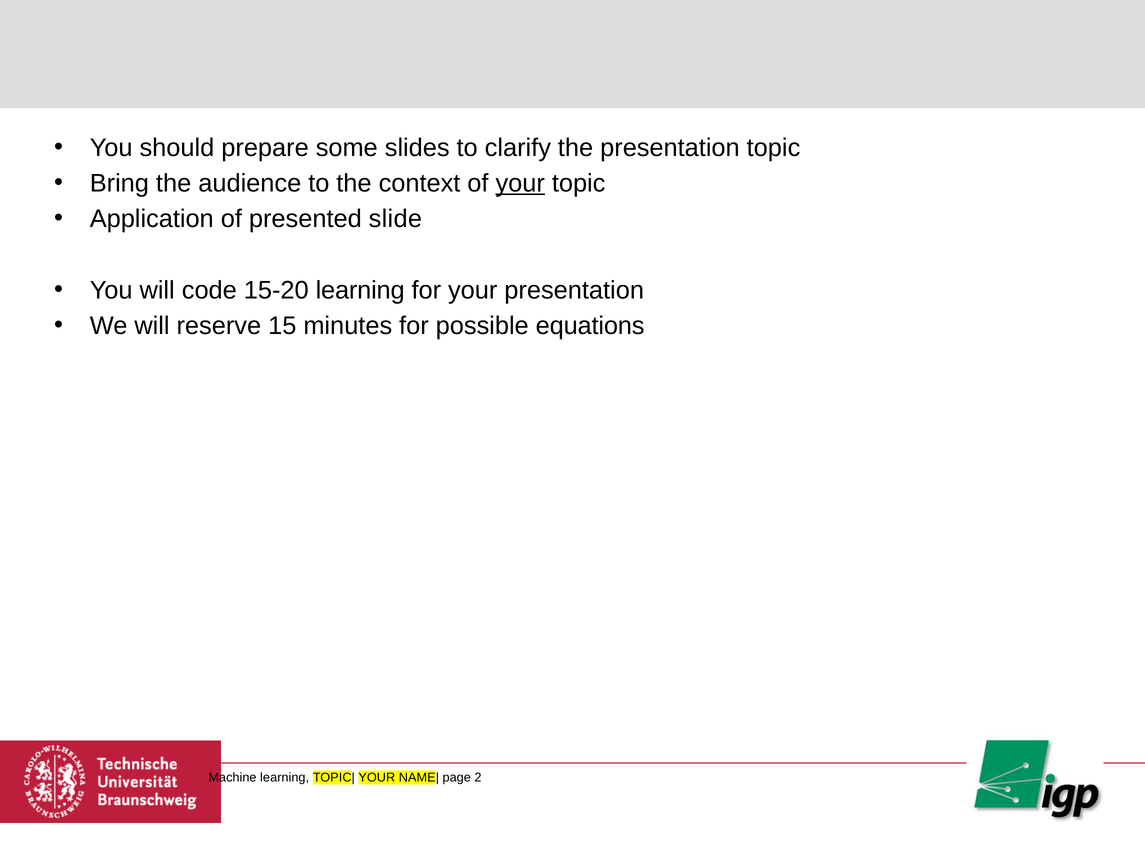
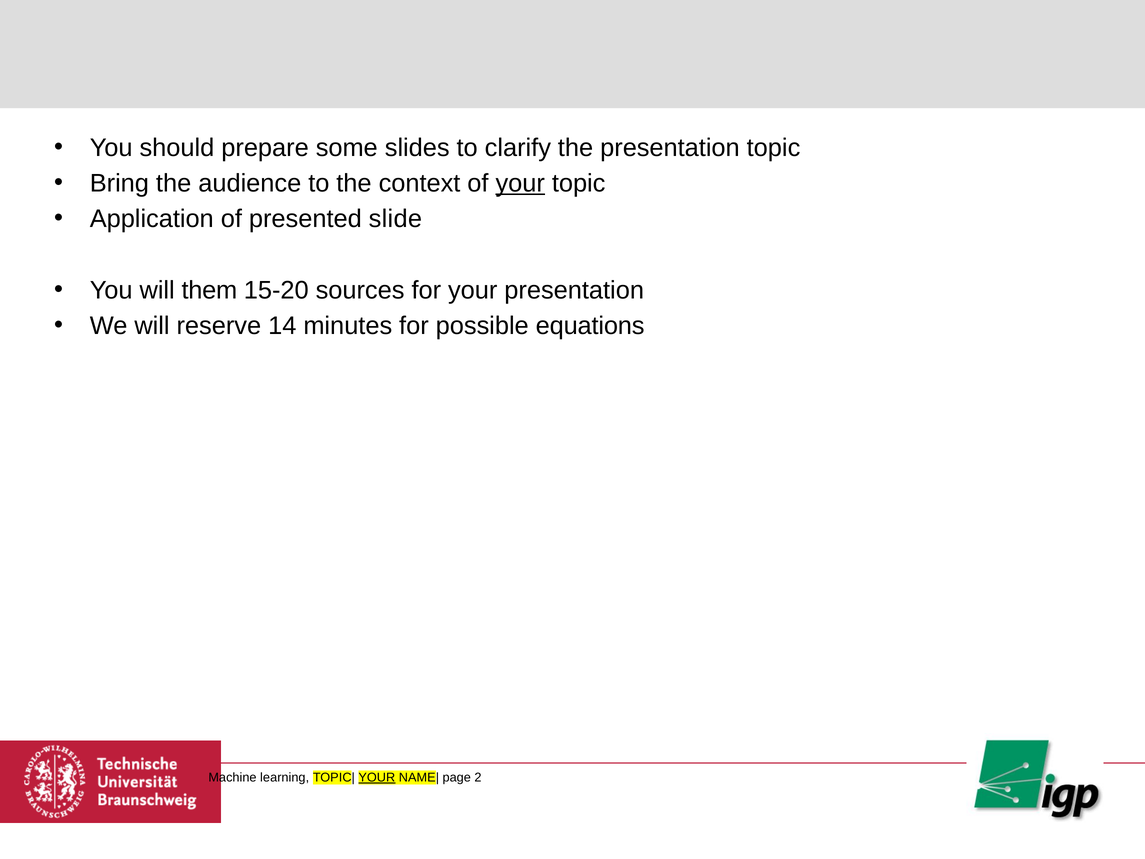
code: code -> them (209, 290)
15-20 learning: learning -> sources (360, 290)
15: 15 -> 14 (282, 326)
YOUR underline: none -> present (377, 777)
